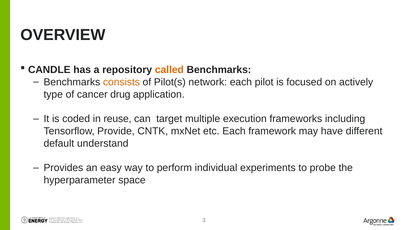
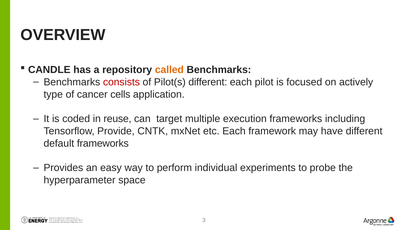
consists colour: orange -> red (121, 82)
Pilot(s network: network -> different (208, 82)
drug: drug -> cells (120, 94)
default understand: understand -> frameworks (103, 143)
